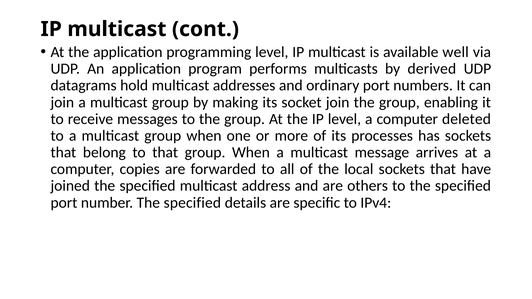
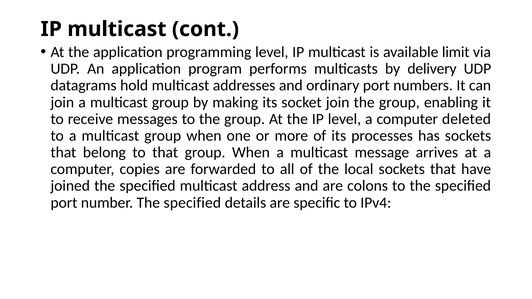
well: well -> limit (456, 52)
derived: derived -> delivery (432, 69)
others: others -> colons (368, 186)
